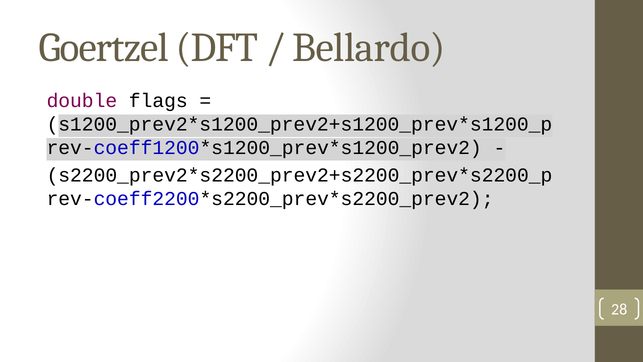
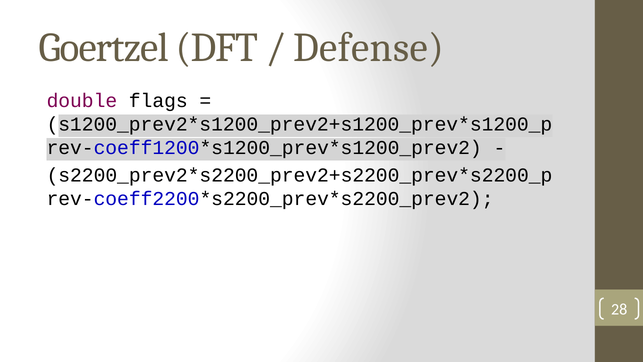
Bellardo: Bellardo -> Defense (369, 47)
